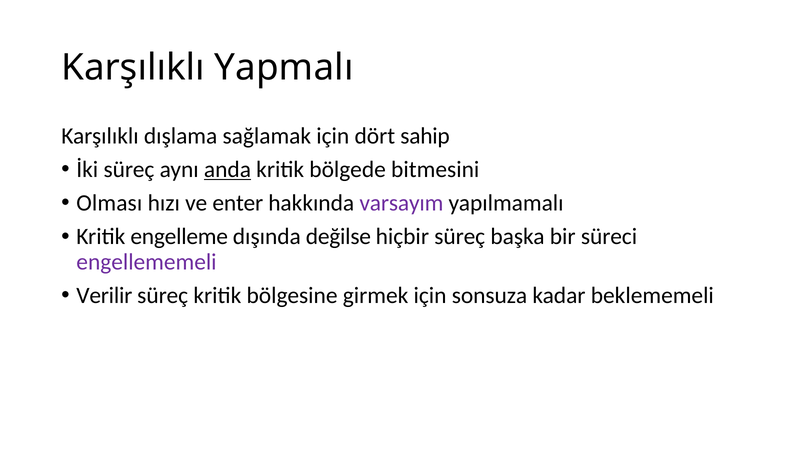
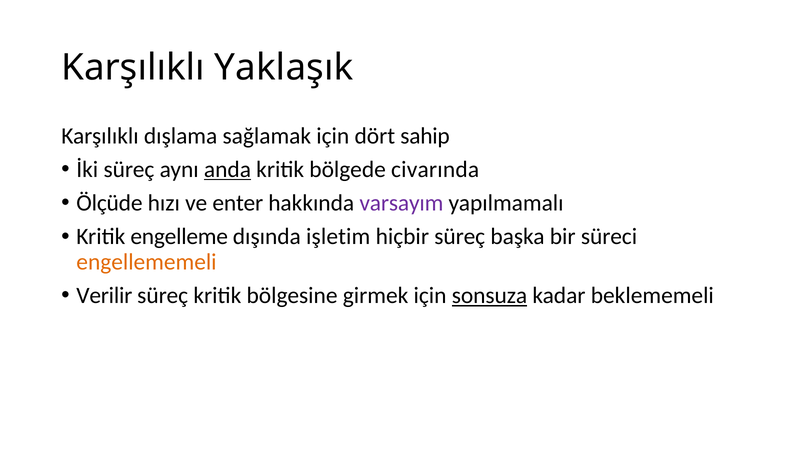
Yapmalı: Yapmalı -> Yaklaşık (284, 68)
bitmesini: bitmesini -> civarında (435, 170)
Olması: Olması -> Ölçüde (109, 203)
değilse: değilse -> işletim (338, 237)
engellememeli colour: purple -> orange (146, 262)
sonsuza underline: none -> present (490, 296)
